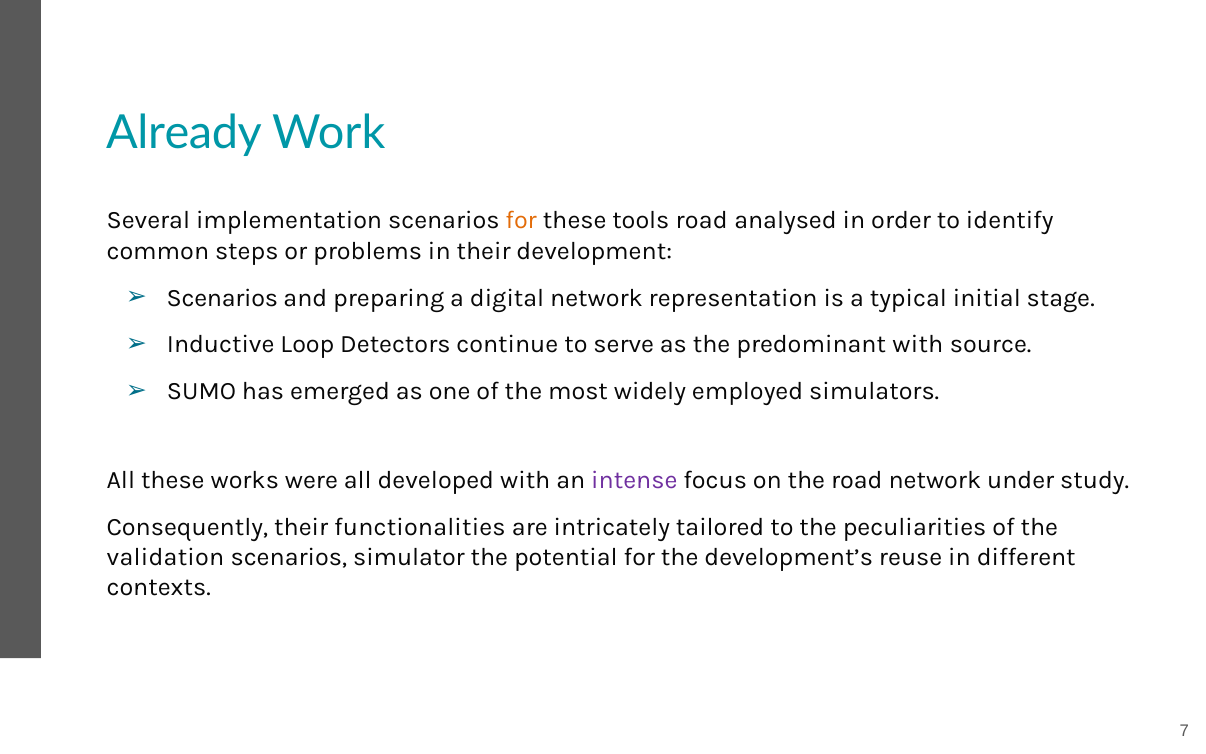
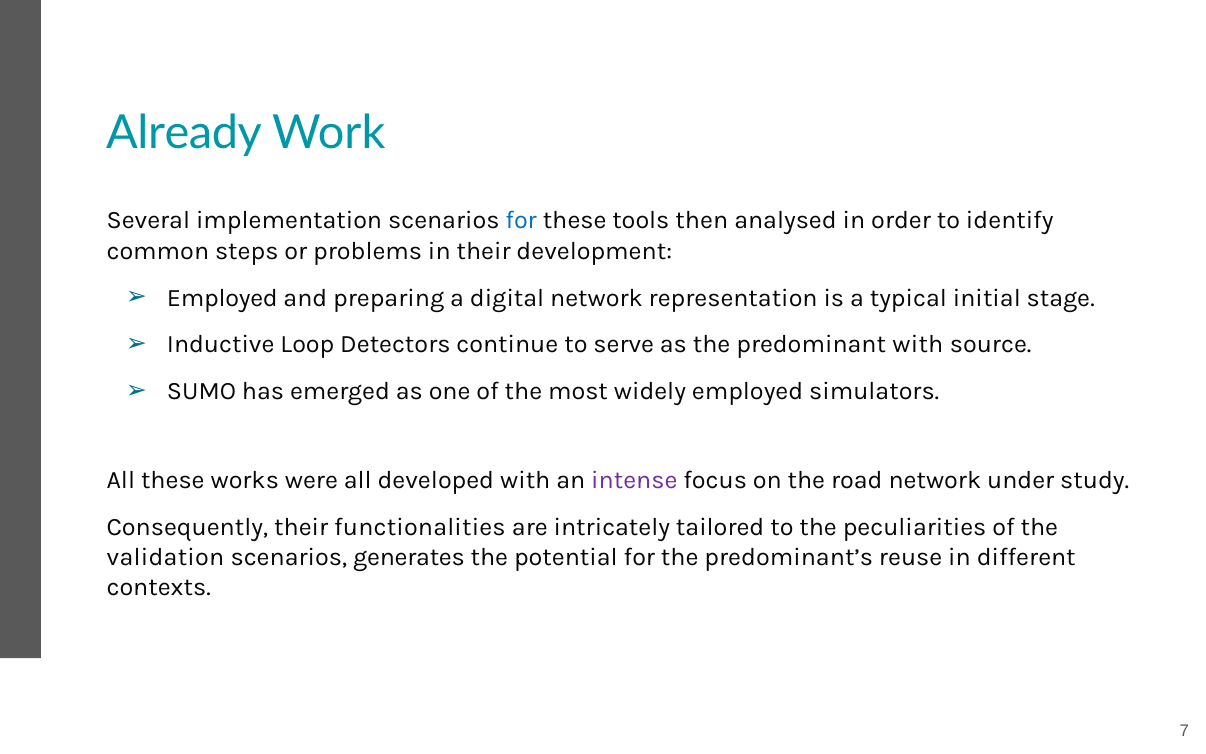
for colour: orange -> blue (521, 221)
tools road: road -> then (702, 221)
Scenarios: Scenarios -> Employed (222, 298)
simulator: simulator -> generates (409, 557)
development’s: development’s -> predominant’s (789, 557)
